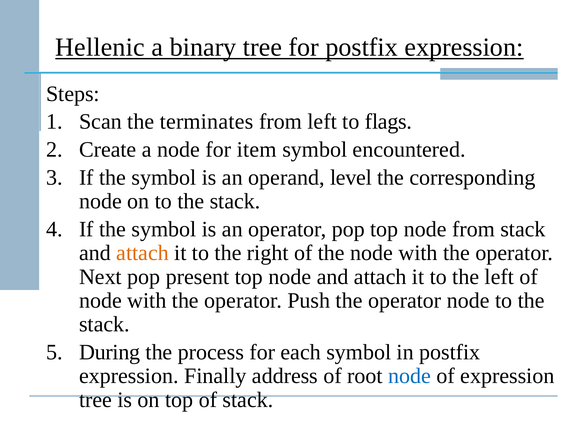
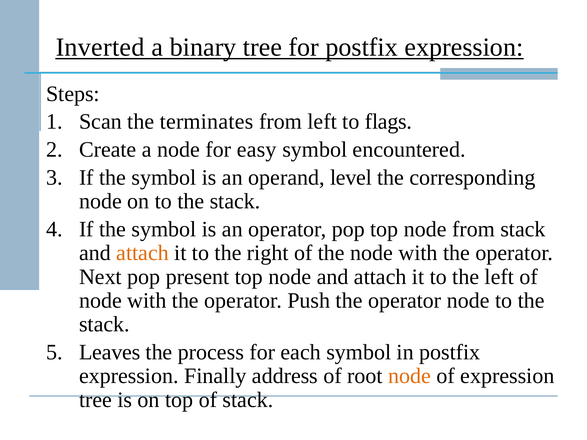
Hellenic: Hellenic -> Inverted (100, 47)
item: item -> easy (257, 150)
During: During -> Leaves (110, 352)
node colour: blue -> orange (410, 376)
